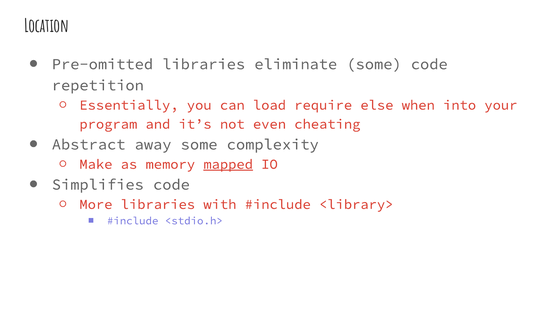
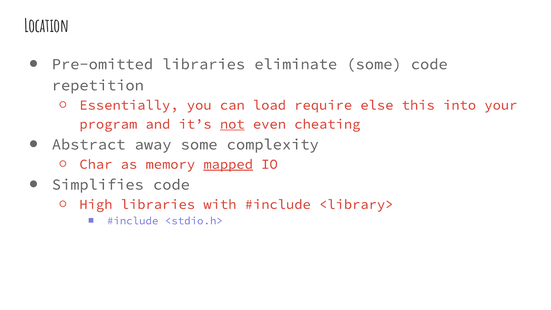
when: when -> this (418, 105)
not underline: none -> present (232, 124)
Make: Make -> Char (96, 164)
More: More -> High (96, 204)
